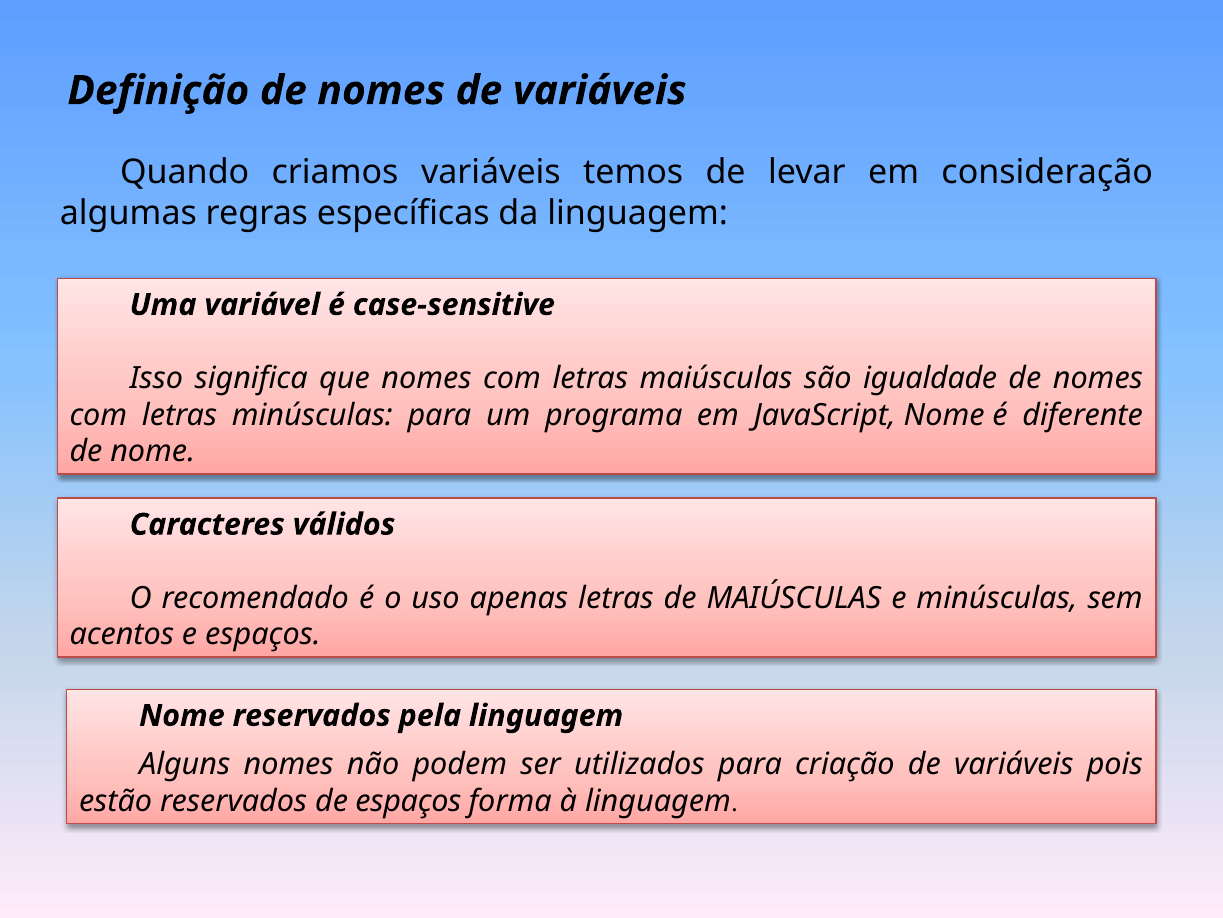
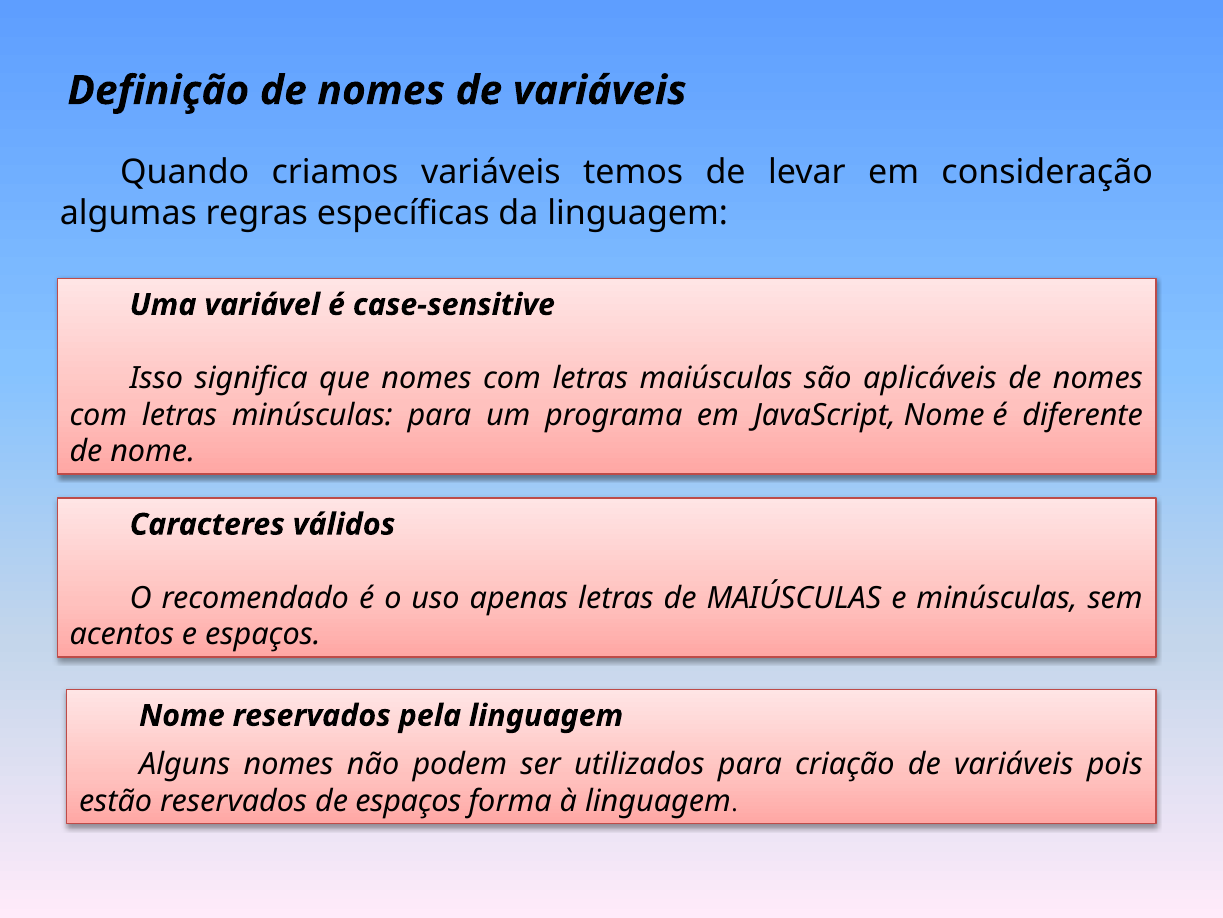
igualdade: igualdade -> aplicáveis (930, 378)
